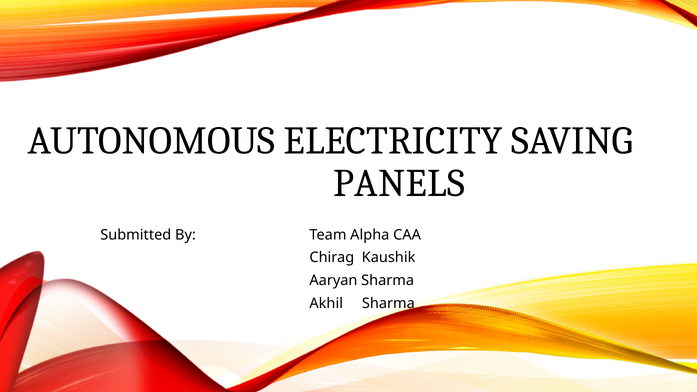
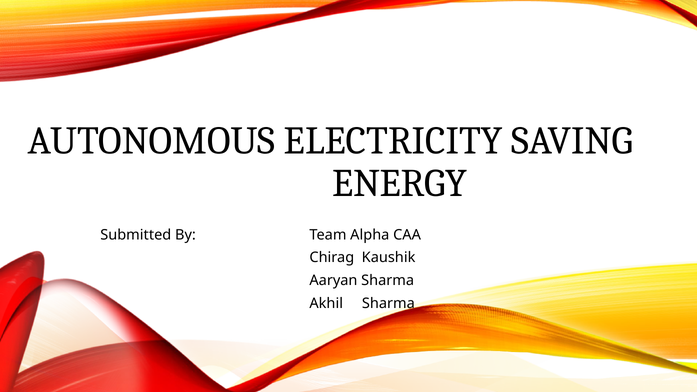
PANELS: PANELS -> ENERGY (400, 183)
